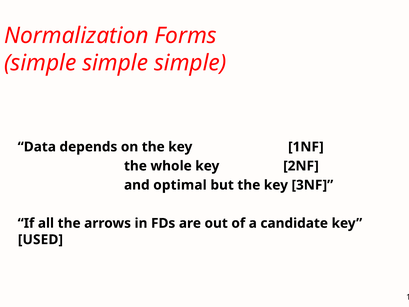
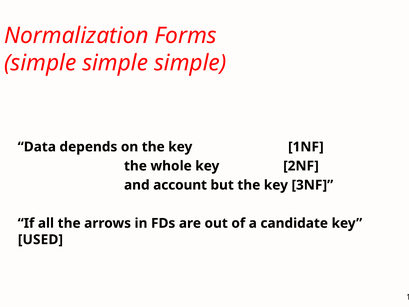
optimal: optimal -> account (180, 185)
